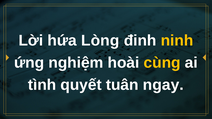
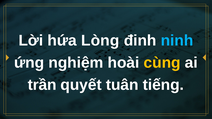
ninh colour: yellow -> light blue (177, 41)
tình: tình -> trần (42, 85)
ngay: ngay -> tiếng (163, 85)
